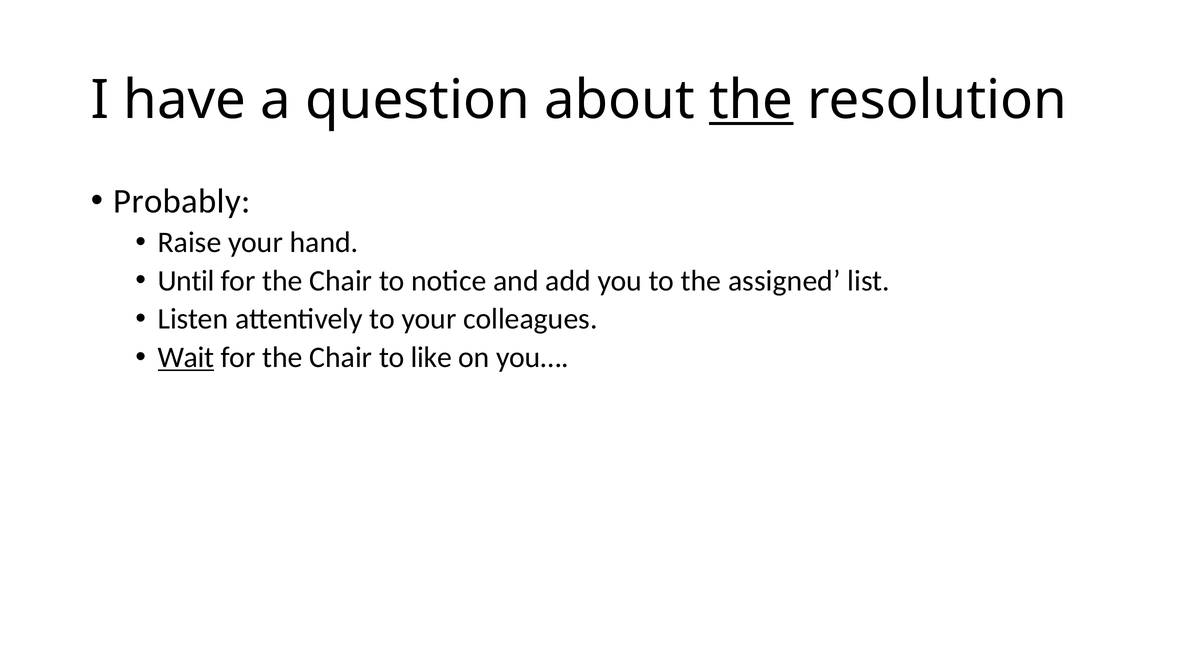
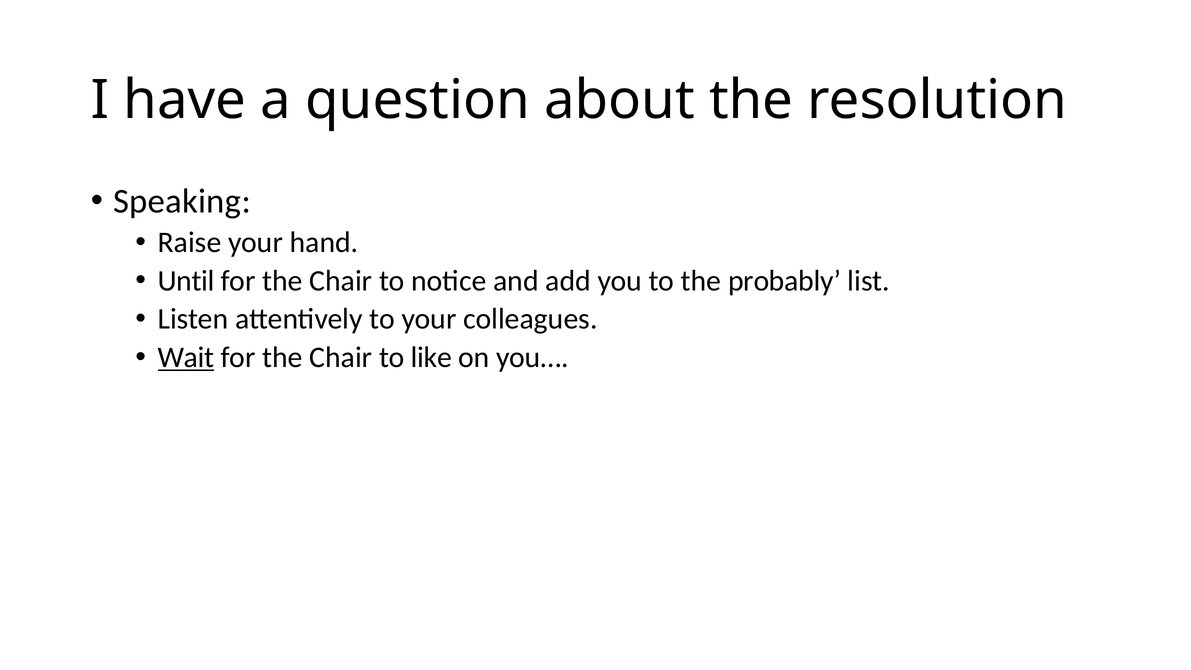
the underline: present -> none (751, 100)
Probably: Probably -> Speaking (182, 201)
assigned: assigned -> probably (784, 281)
